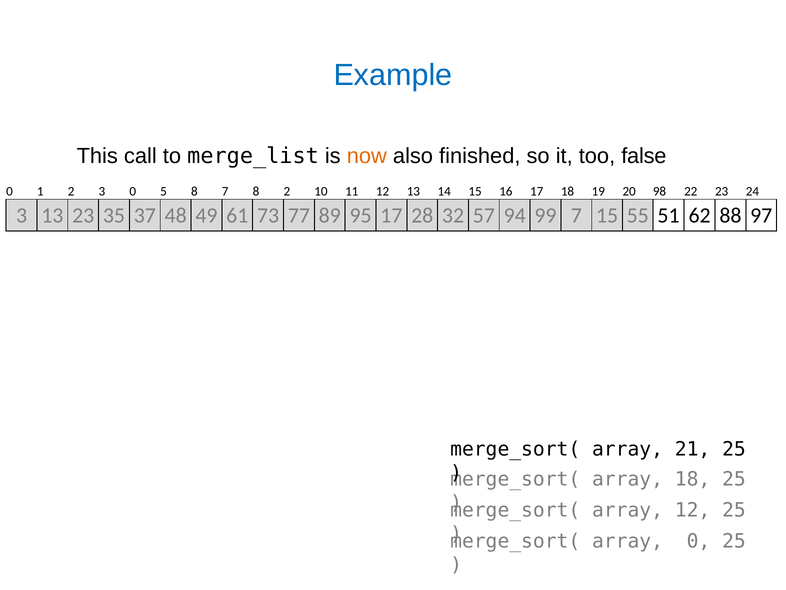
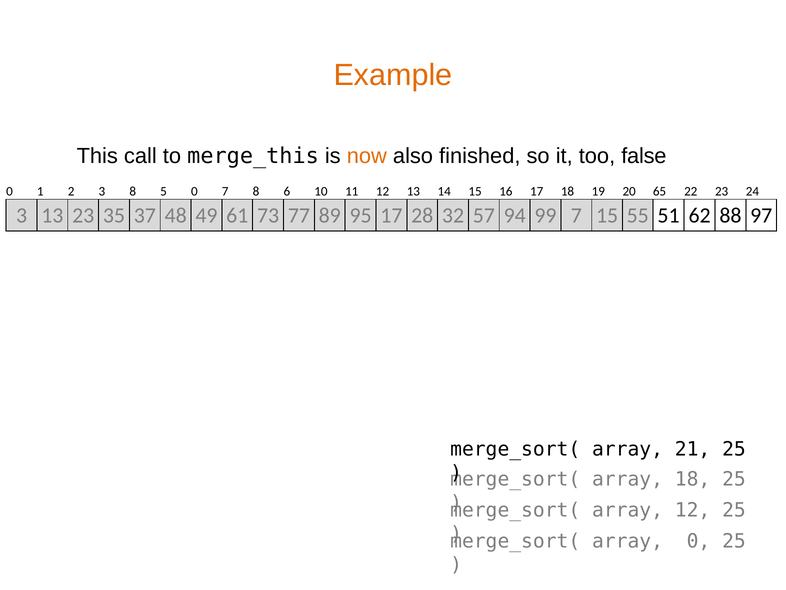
Example colour: blue -> orange (393, 75)
merge_list: merge_list -> merge_this (253, 156)
3 0: 0 -> 8 (133, 191)
5 8: 8 -> 0 (194, 191)
8 2: 2 -> 6 (287, 191)
98: 98 -> 65 (660, 191)
